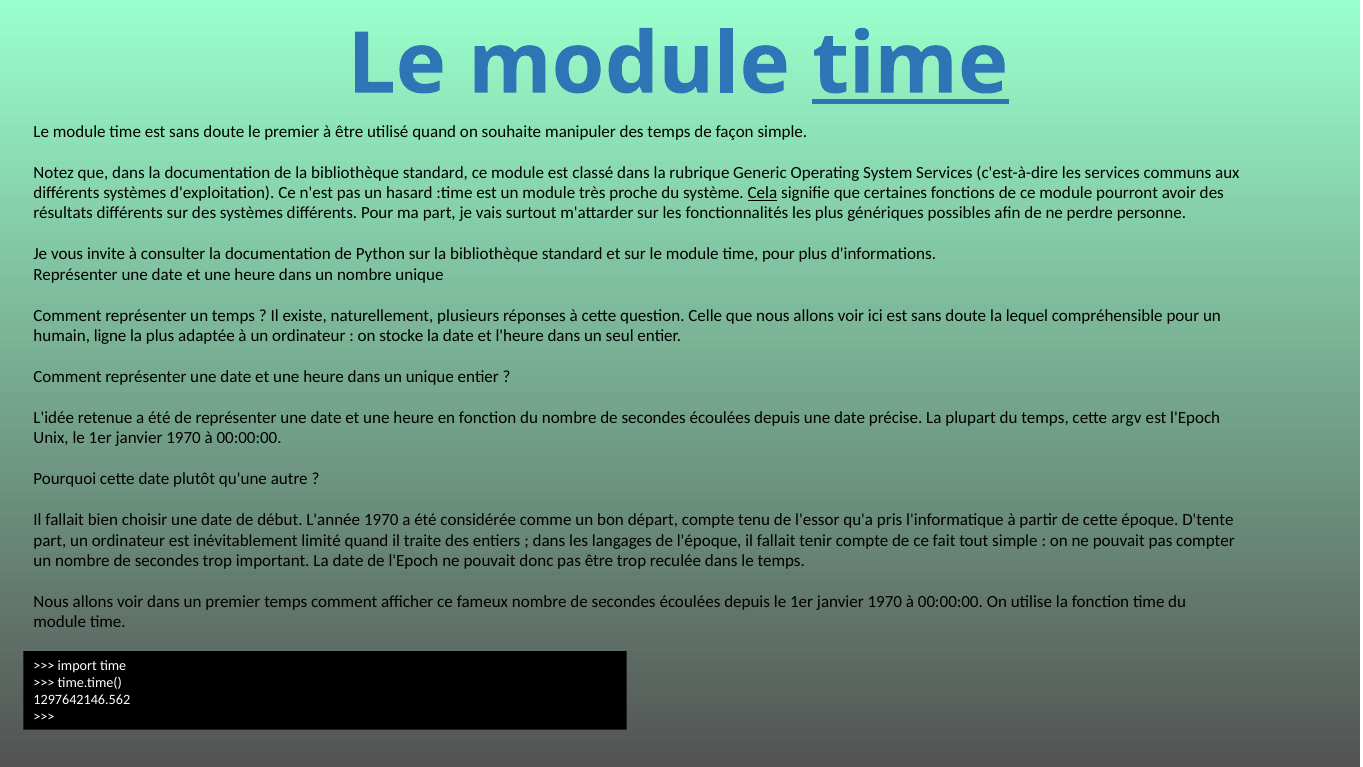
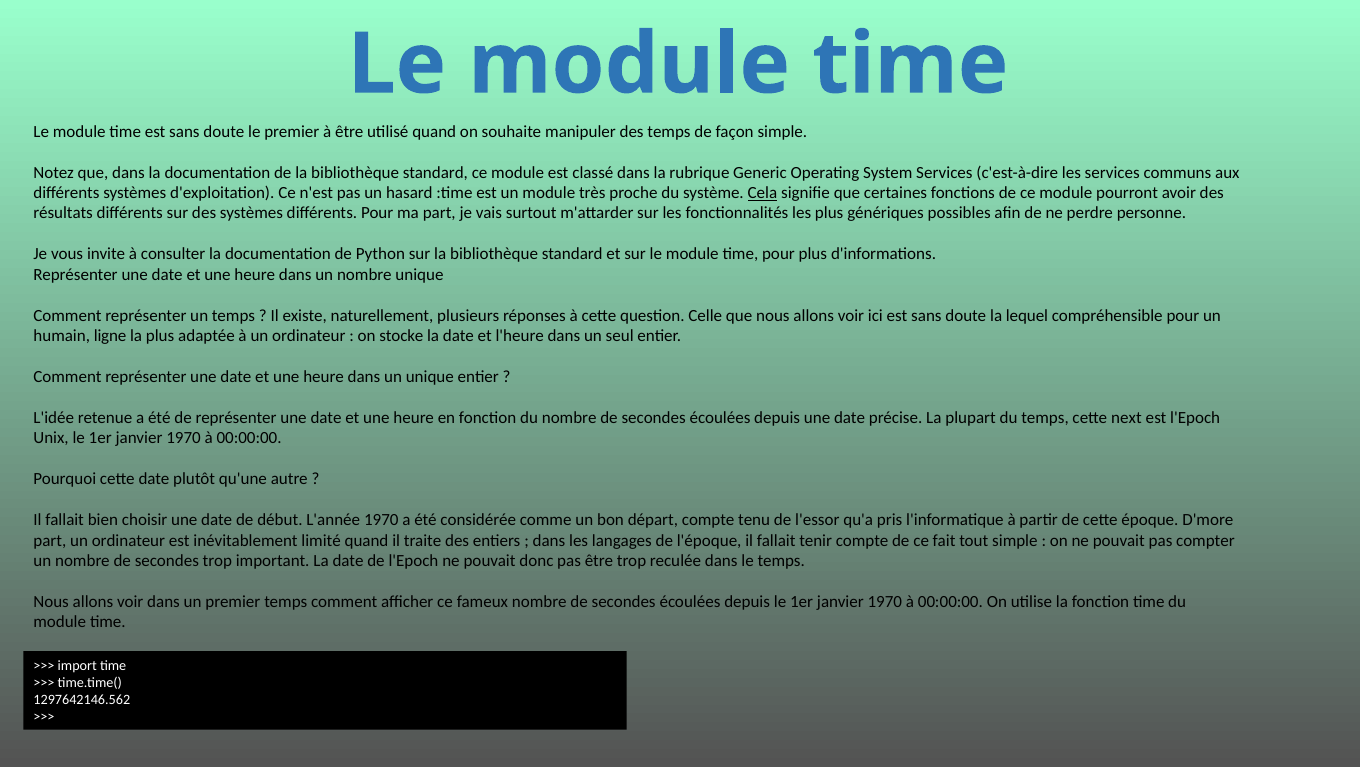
time underline: present -> none (910, 64)
argv: argv -> next (1126, 418)
D'tente: D'tente -> D'more (1208, 520)
